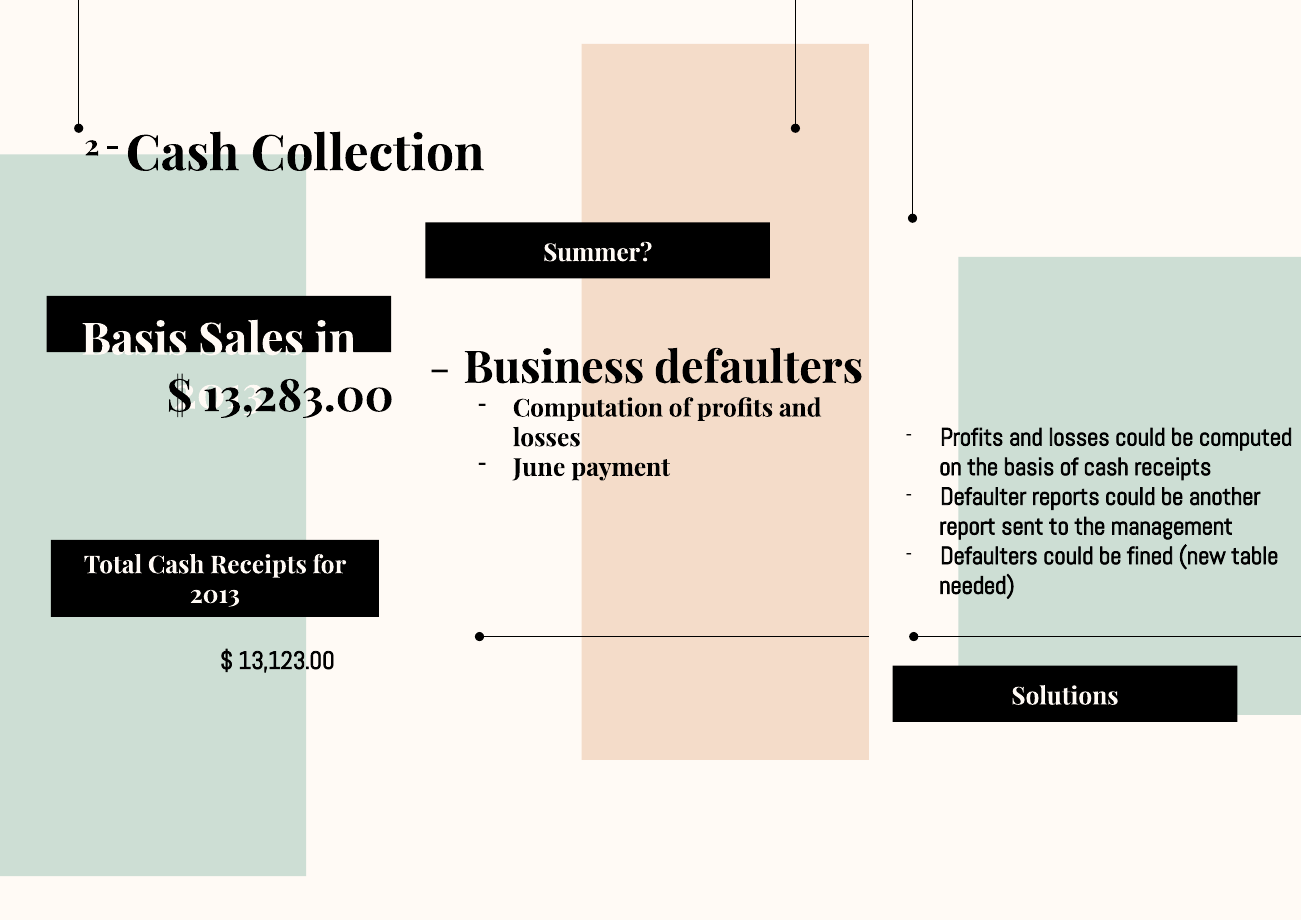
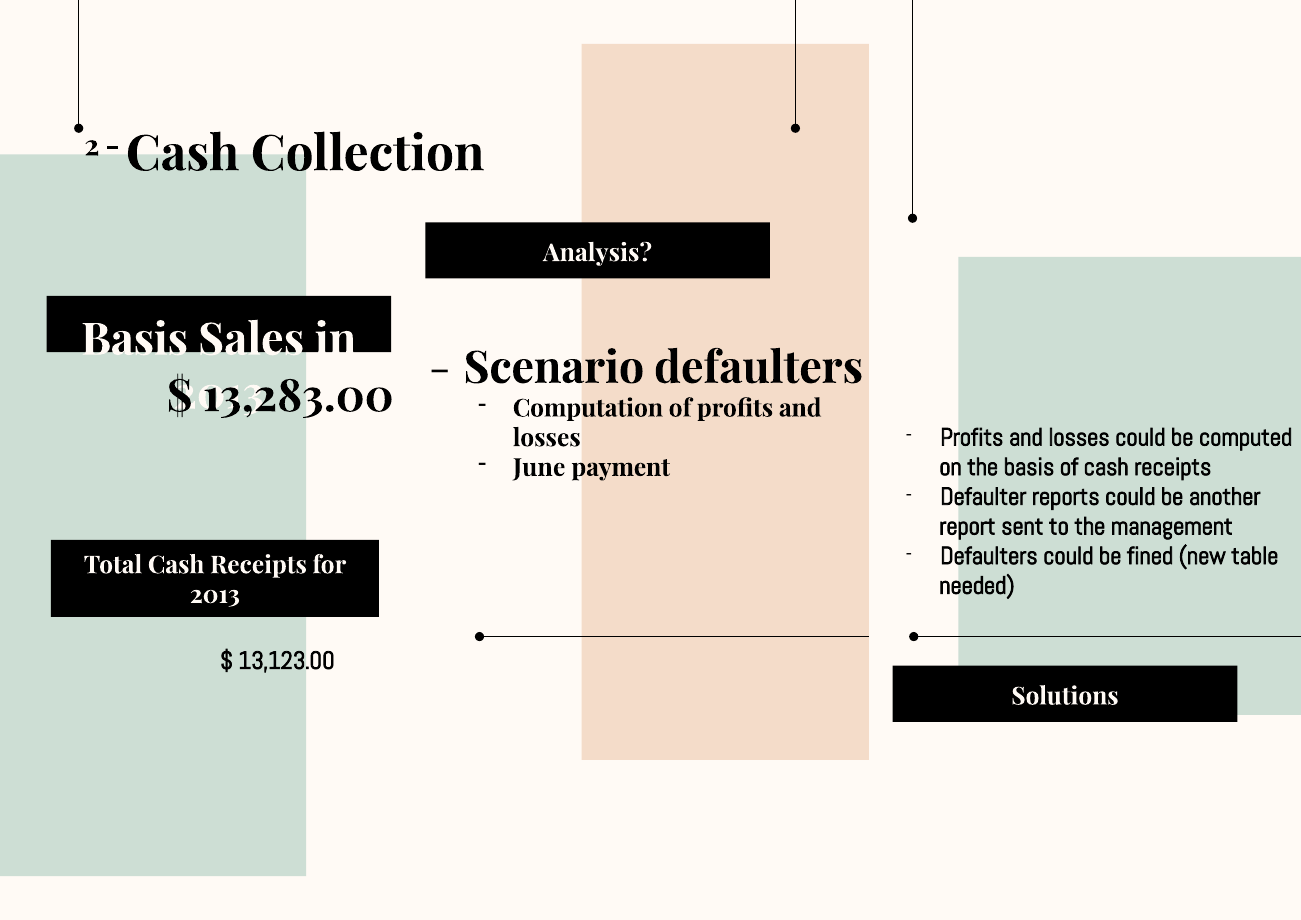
Summer: Summer -> Analysis (598, 253)
Business: Business -> Scenario (554, 368)
